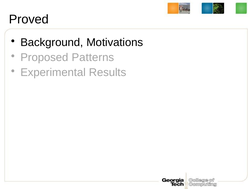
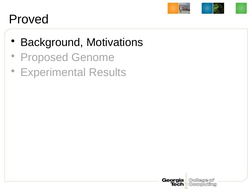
Patterns: Patterns -> Genome (93, 57)
